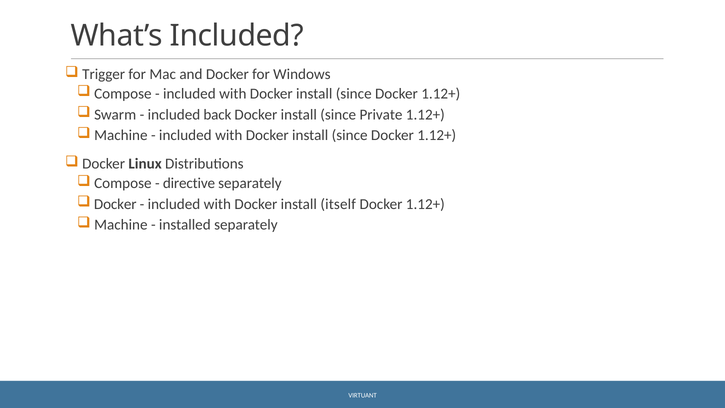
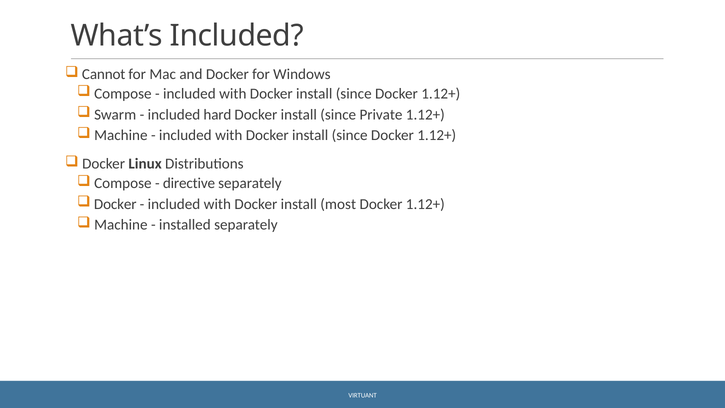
Trigger: Trigger -> Cannot (104, 74)
back: back -> hard (217, 114)
itself: itself -> most (338, 204)
